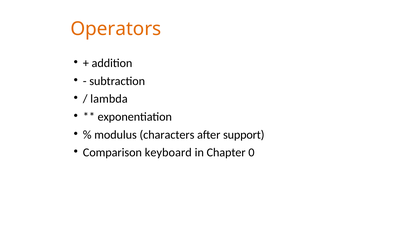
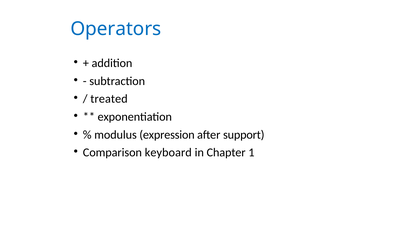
Operators colour: orange -> blue (116, 29)
lambda: lambda -> treated (109, 99)
characters: characters -> expression (167, 134)
0: 0 -> 1 (251, 152)
